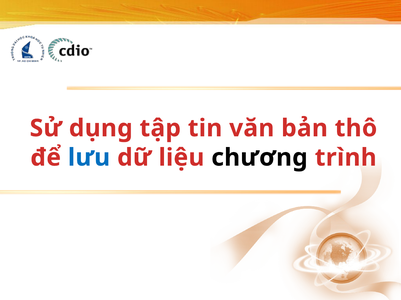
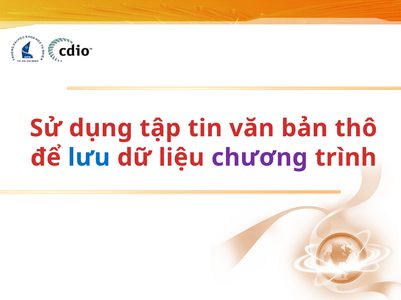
chương colour: black -> purple (259, 158)
